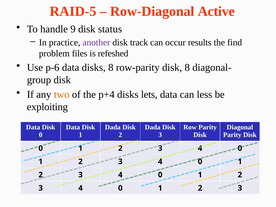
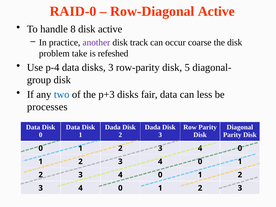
RAID-5: RAID-5 -> RAID-0 (73, 11)
9: 9 -> 8 (73, 29)
disk status: status -> active (110, 29)
results: results -> coarse (200, 43)
the find: find -> disk (235, 43)
files: files -> take (80, 54)
p-6: p-6 -> p-4 (52, 68)
disks 8: 8 -> 3 (111, 68)
disk 8: 8 -> 5 (187, 68)
two colour: orange -> blue (62, 95)
p+4: p+4 -> p+3 (107, 95)
lets: lets -> fair (149, 95)
exploiting: exploiting -> processes (47, 107)
